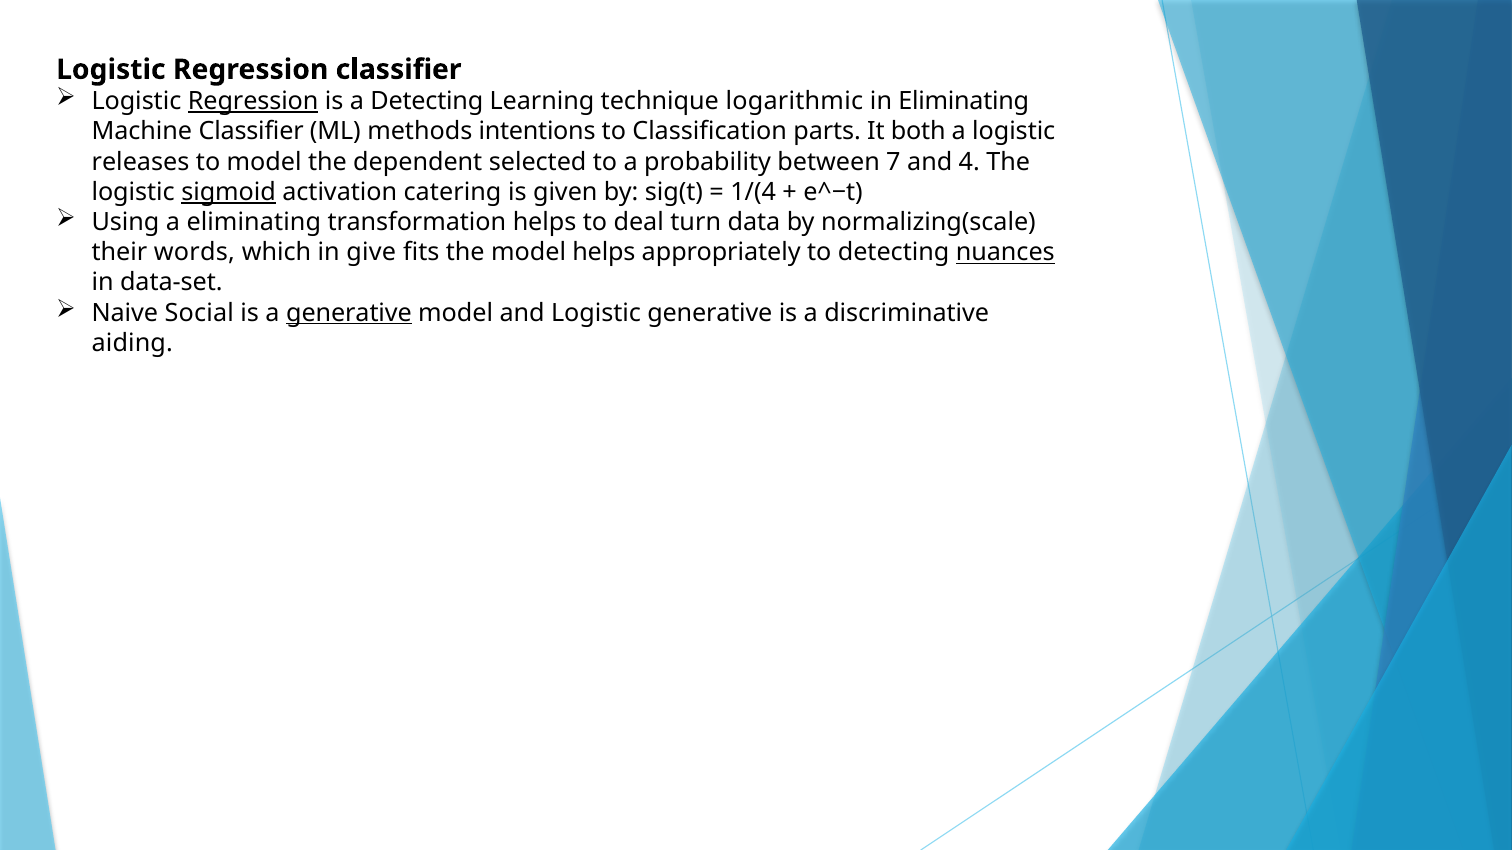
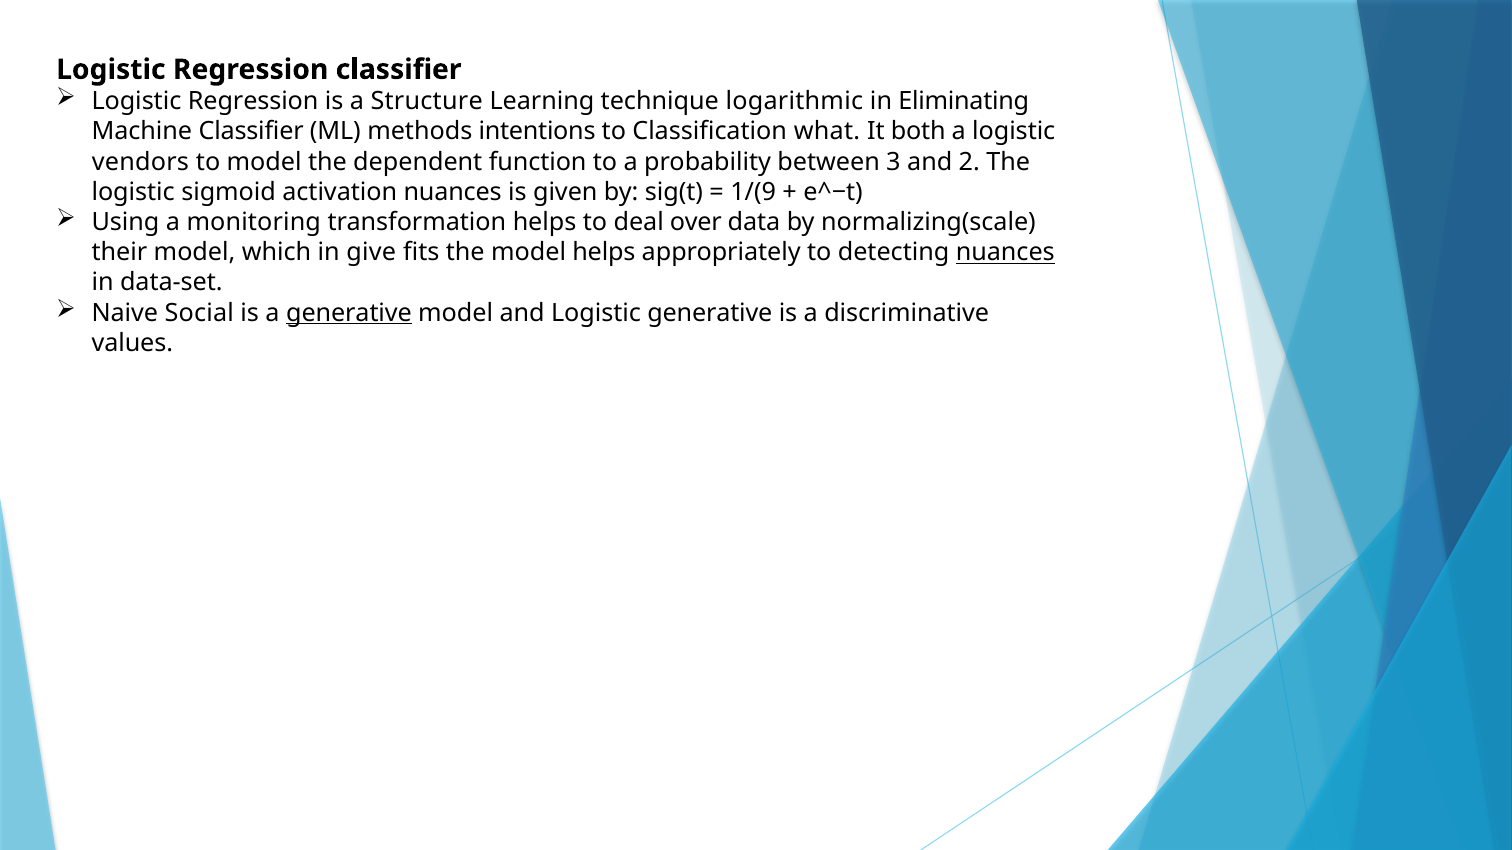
Regression underline: present -> none (253, 101)
a Detecting: Detecting -> Structure (427, 101)
parts: parts -> what (827, 132)
releases: releases -> vendors (140, 162)
selected: selected -> function (538, 162)
7: 7 -> 3 (893, 162)
4: 4 -> 2 (969, 162)
sigmoid underline: present -> none (229, 192)
activation catering: catering -> nuances (453, 192)
1/(4: 1/(4 -> 1/(9 (753, 192)
a eliminating: eliminating -> monitoring (254, 222)
turn: turn -> over (696, 222)
their words: words -> model (195, 253)
aiding: aiding -> values (132, 343)
